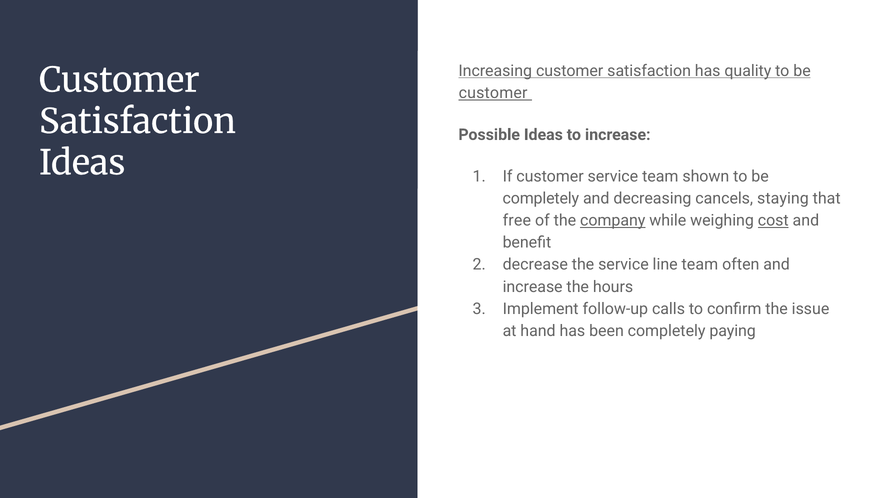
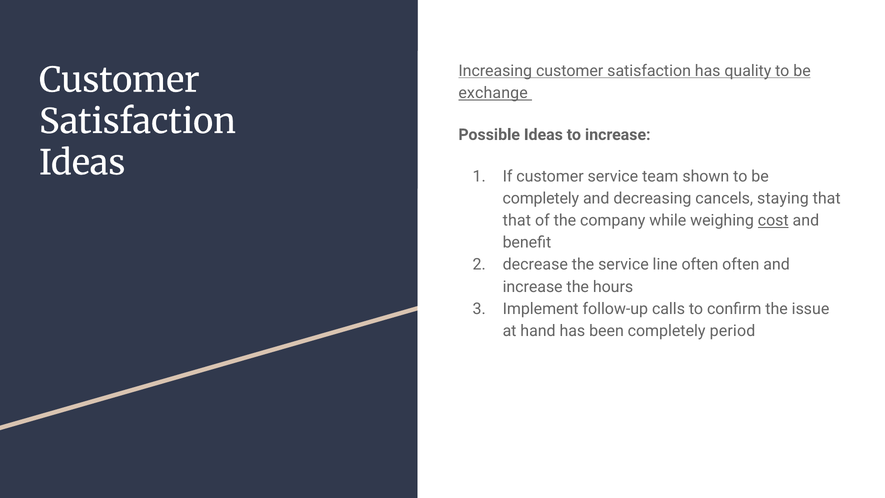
customer: customer -> exchange (493, 93)
free: free -> that (517, 220)
company underline: present -> none (613, 220)
line team: team -> often (700, 265)
paying: paying -> period (732, 331)
